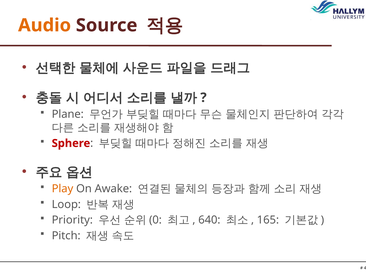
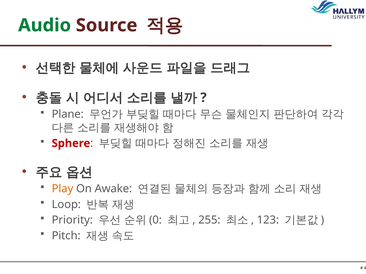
Audio colour: orange -> green (45, 25)
640: 640 -> 255 (209, 220)
165: 165 -> 123 (268, 220)
